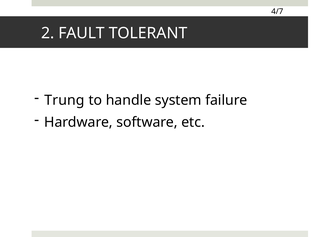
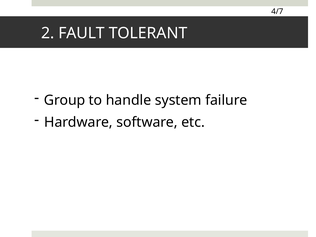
Trung: Trung -> Group (65, 100)
